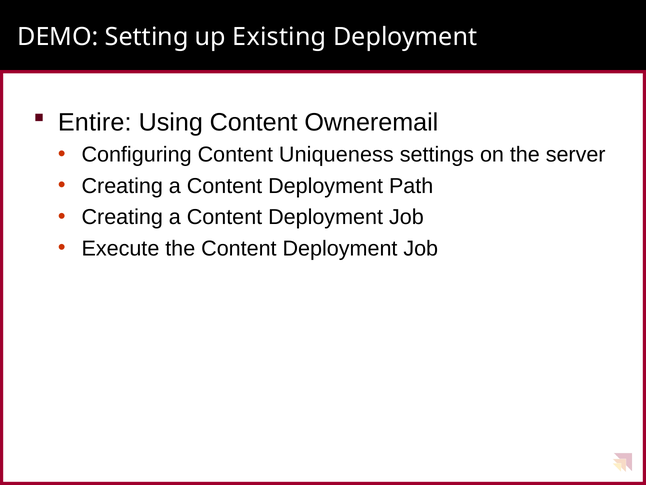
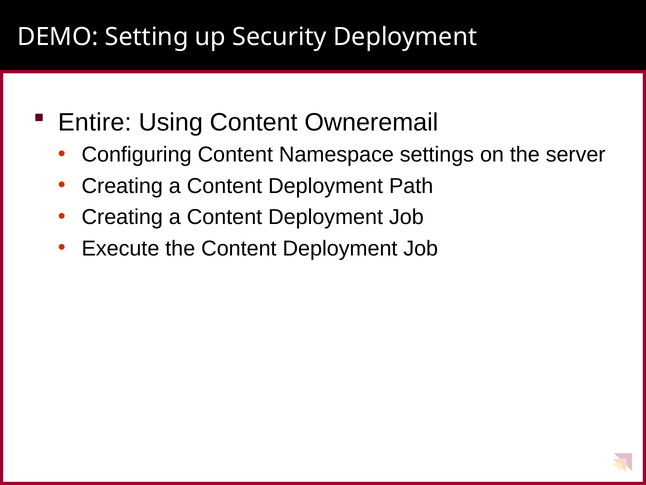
Existing: Existing -> Security (280, 37)
Uniqueness: Uniqueness -> Namespace (336, 155)
